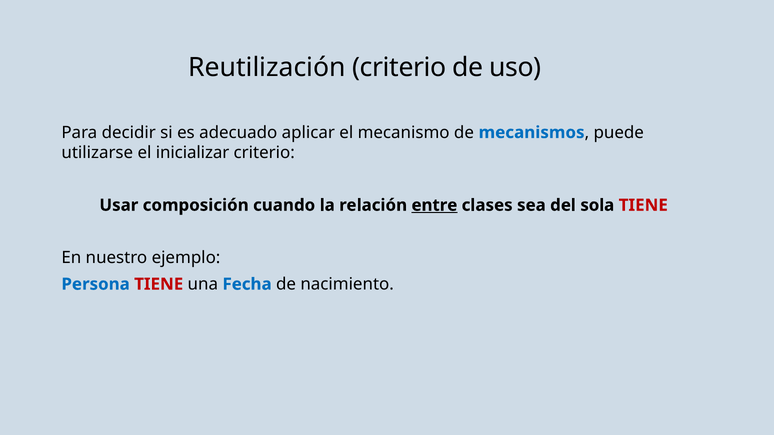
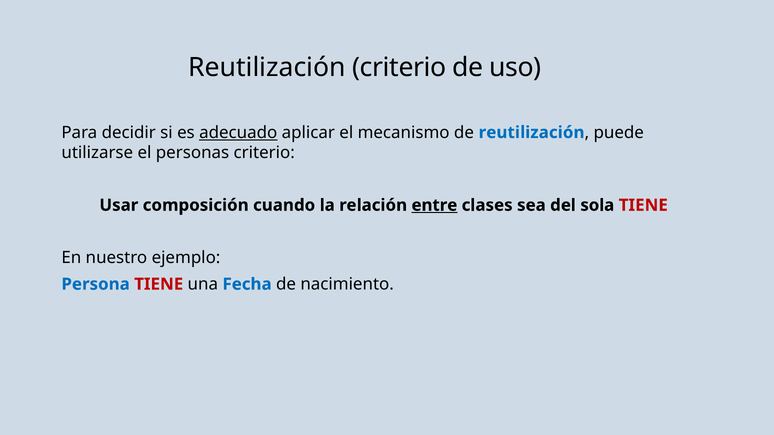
adecuado underline: none -> present (238, 133)
de mecanismos: mecanismos -> reutilización (532, 133)
inicializar: inicializar -> personas (193, 153)
